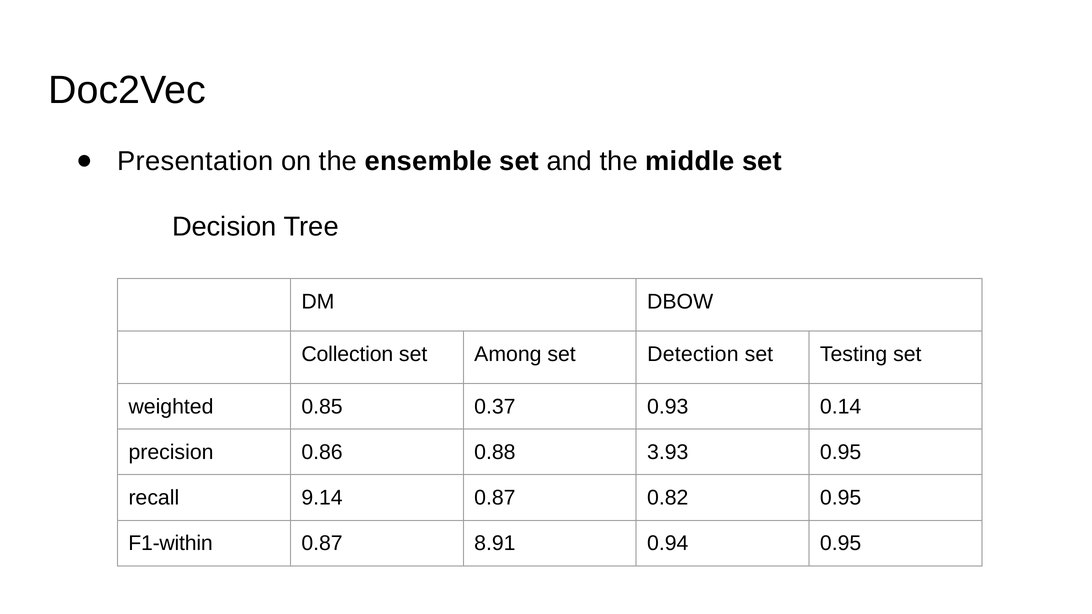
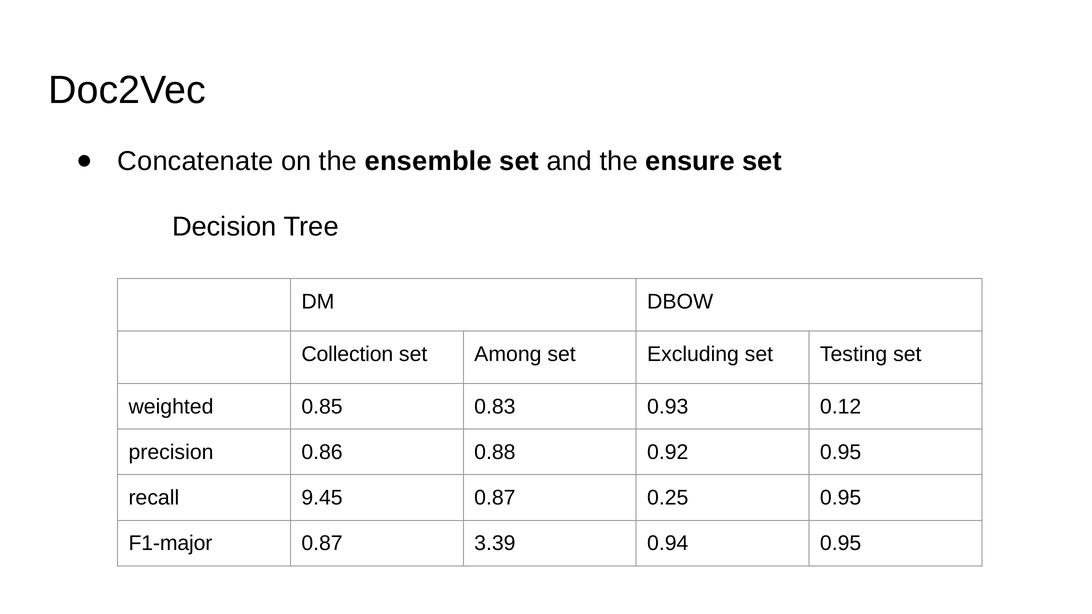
Presentation: Presentation -> Concatenate (195, 161)
middle: middle -> ensure (690, 161)
Detection: Detection -> Excluding (693, 354)
0.37: 0.37 -> 0.83 (495, 407)
0.14: 0.14 -> 0.12 (841, 407)
3.93: 3.93 -> 0.92 (668, 452)
9.14: 9.14 -> 9.45 (322, 498)
0.82: 0.82 -> 0.25 (668, 498)
F1-within: F1-within -> F1-major (170, 544)
8.91: 8.91 -> 3.39 (495, 544)
